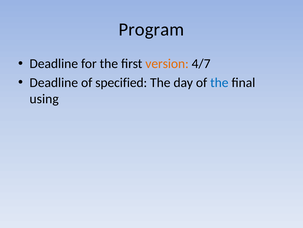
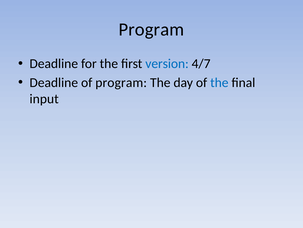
version colour: orange -> blue (167, 64)
of specified: specified -> program (121, 82)
using: using -> input (44, 99)
